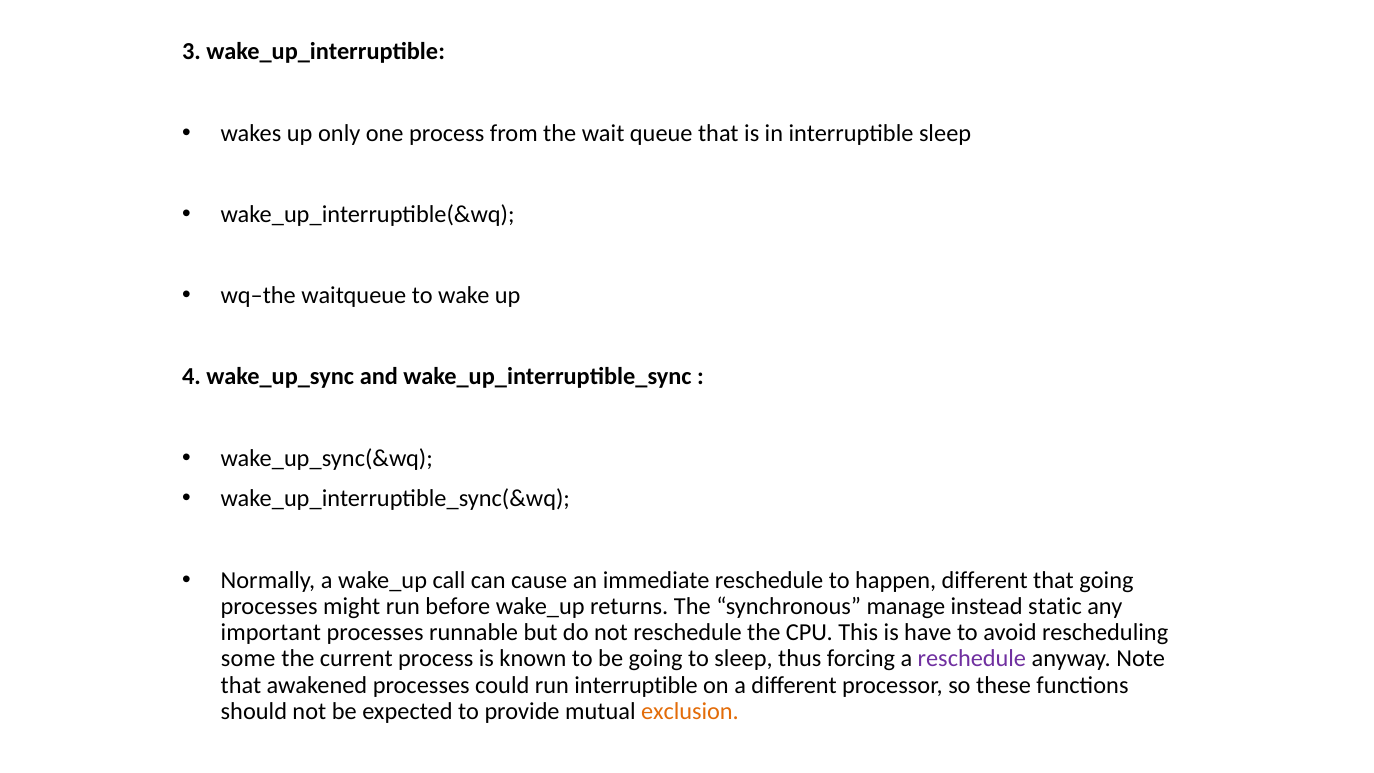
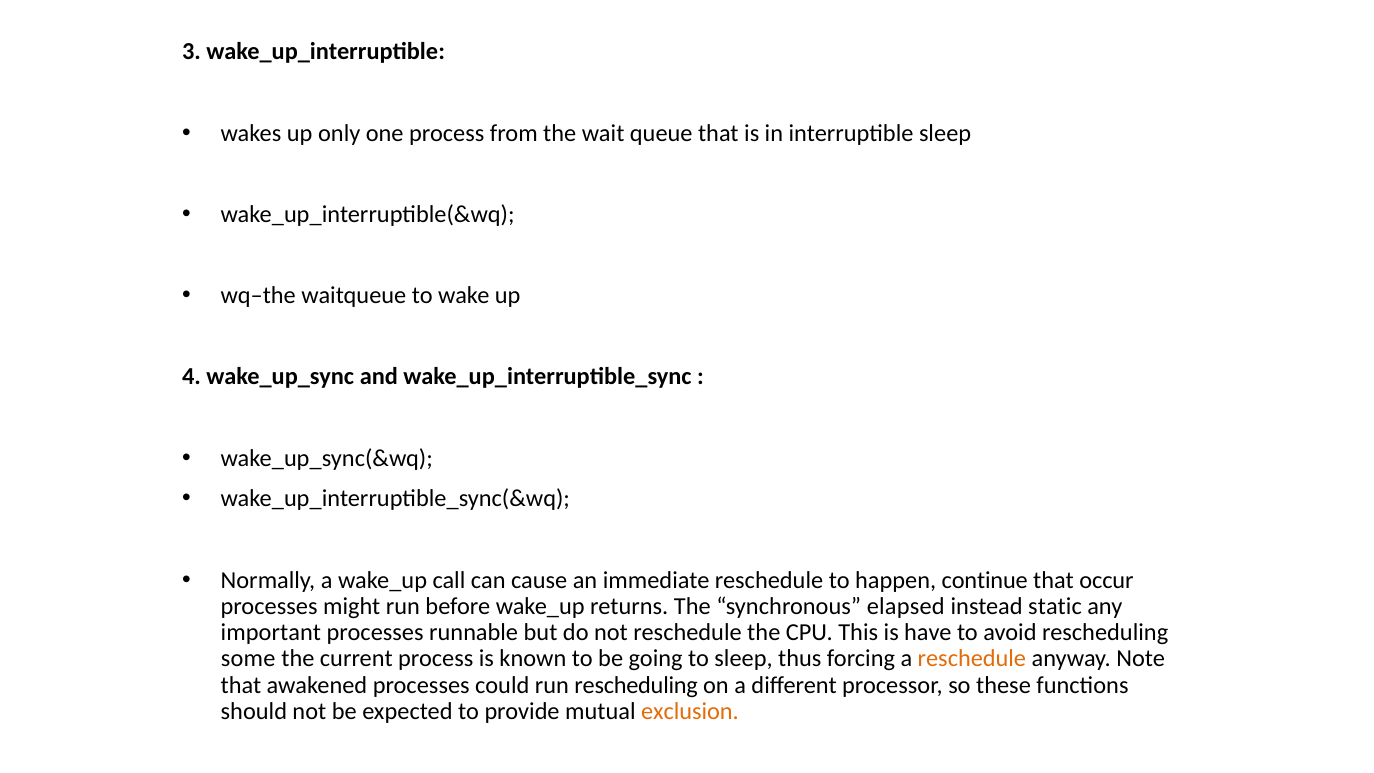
happen different: different -> continue (985, 580)
that going: going -> occur (1106, 580)
manage: manage -> elapsed (906, 606)
reschedule colour: purple -> orange (972, 659)
run interruptible: interruptible -> rescheduling (636, 685)
